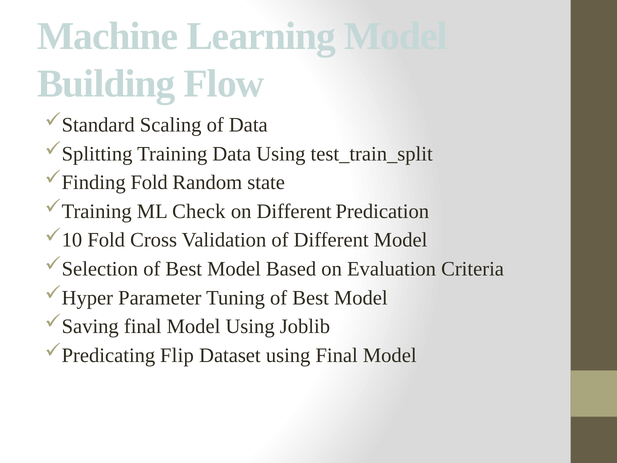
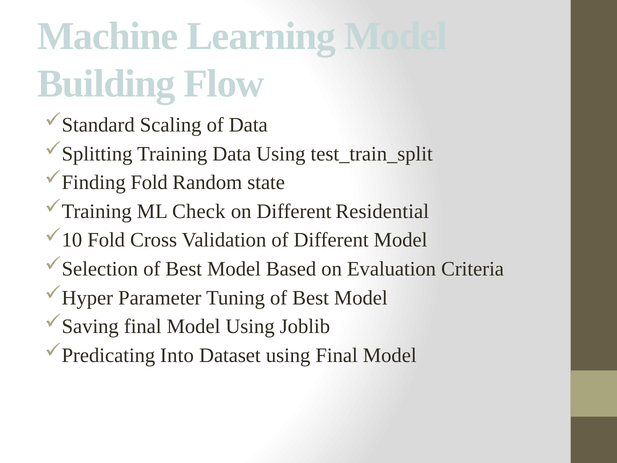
Predication: Predication -> Residential (382, 211)
Flip: Flip -> Into (177, 355)
